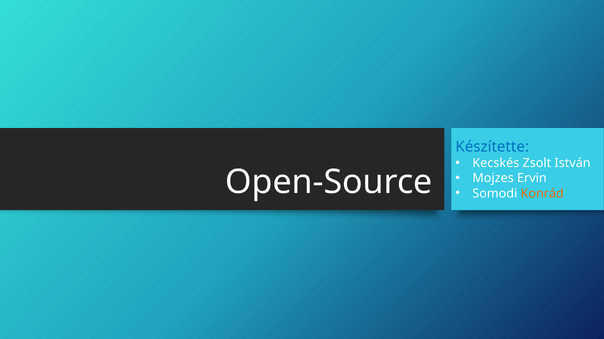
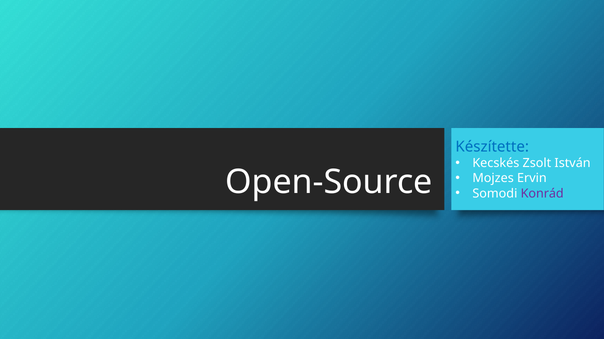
Konrád colour: orange -> purple (542, 194)
